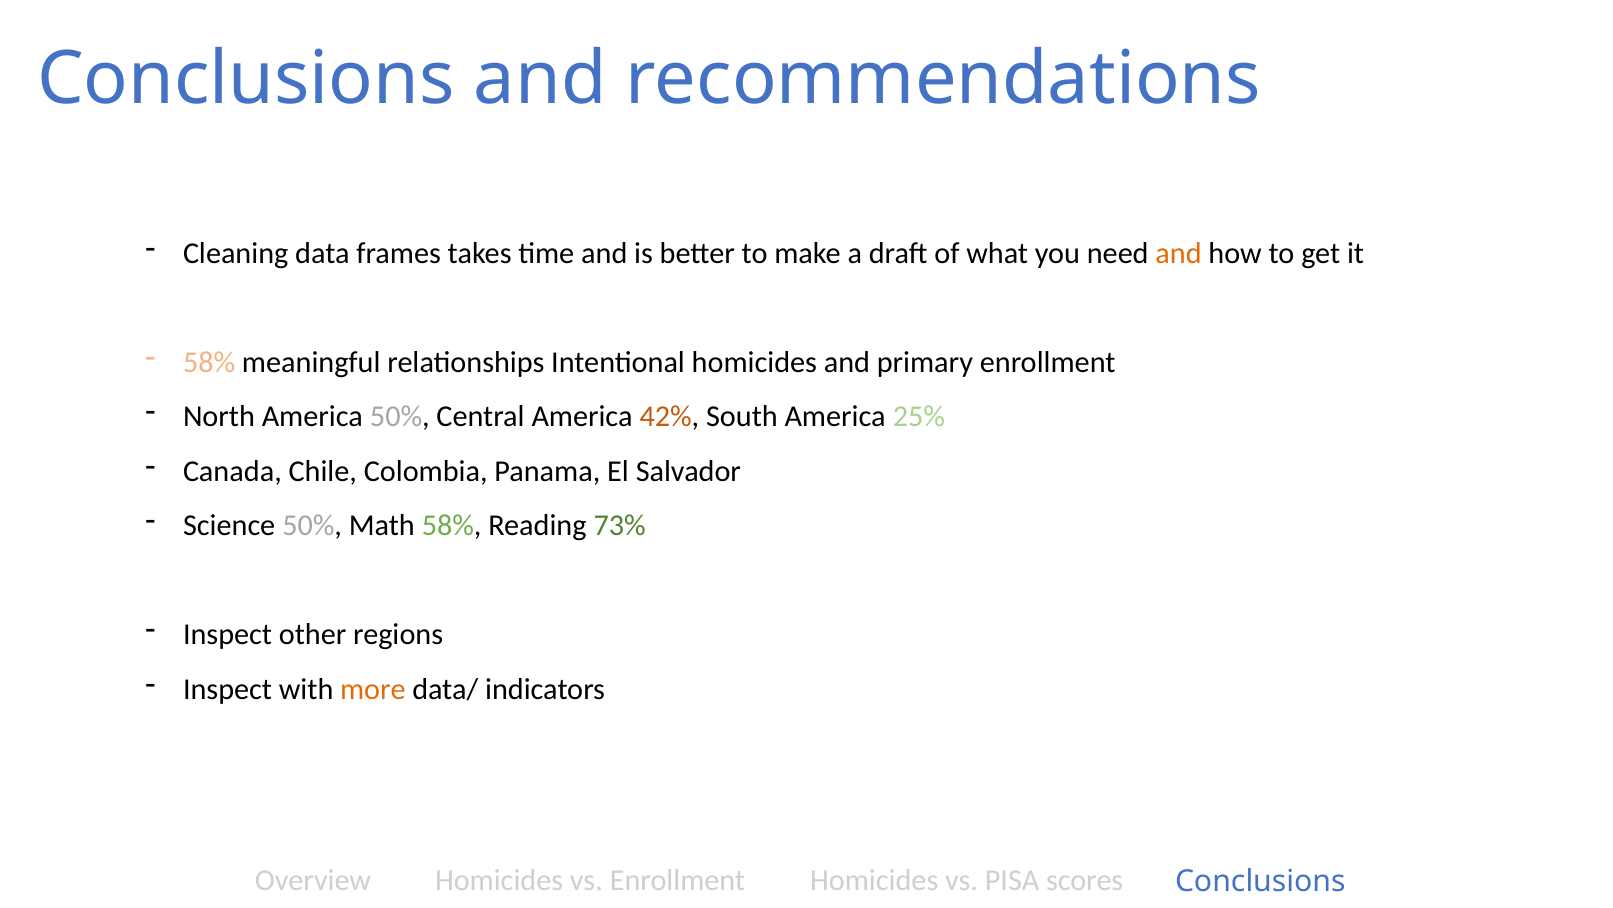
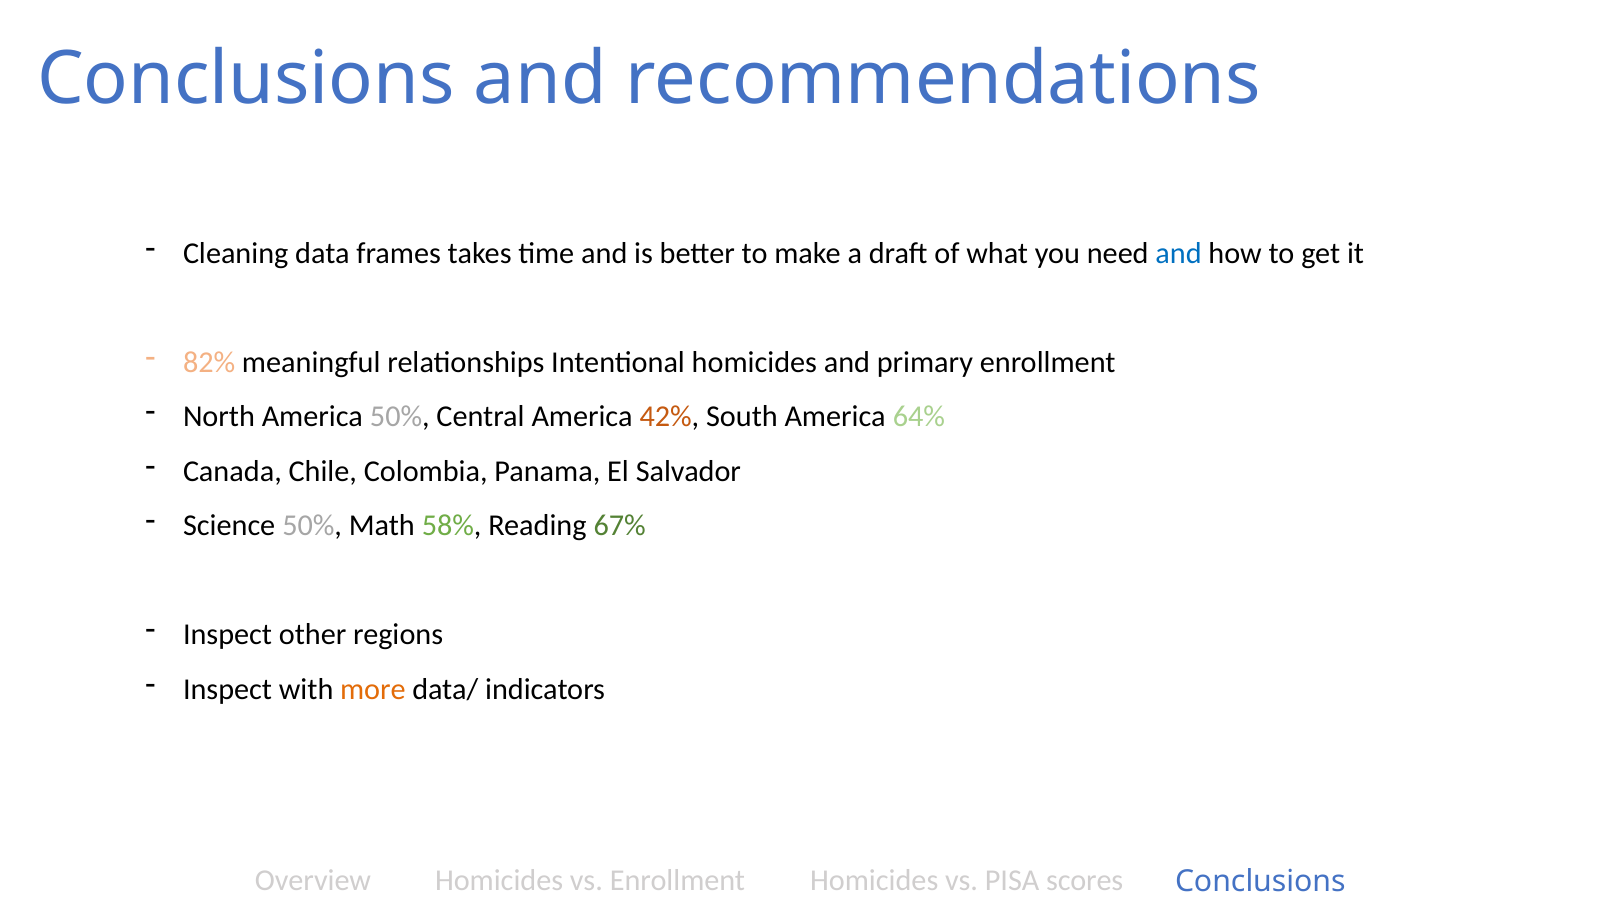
and colour: orange -> blue (1179, 253)
58%: 58% -> 82% (209, 362)
25%: 25% -> 64% (919, 417)
73%: 73% -> 67% (620, 525)
